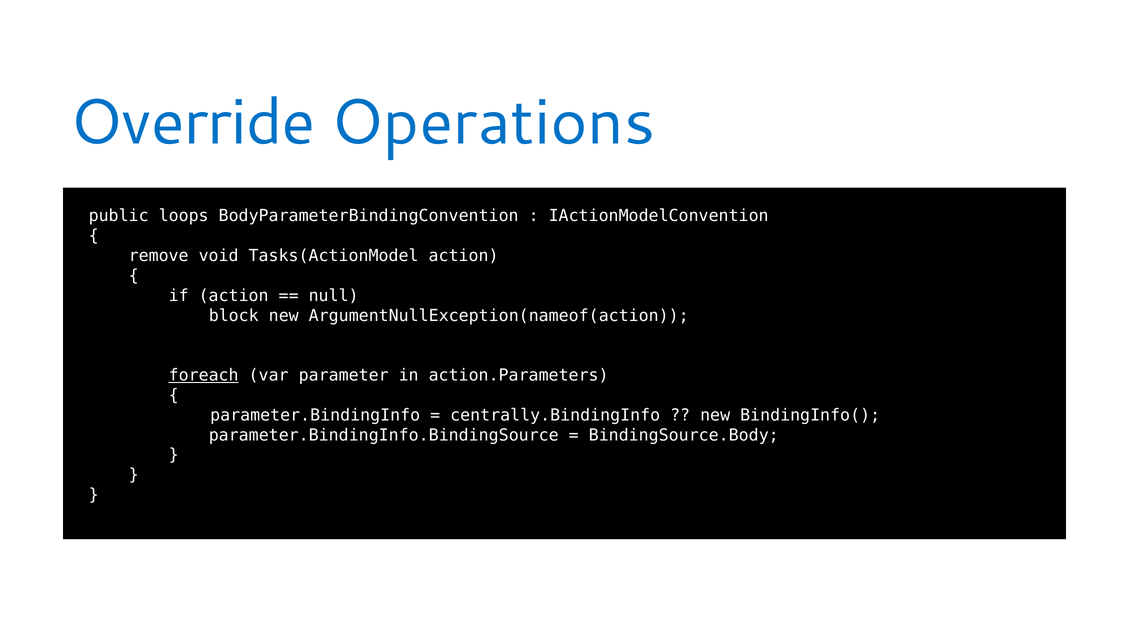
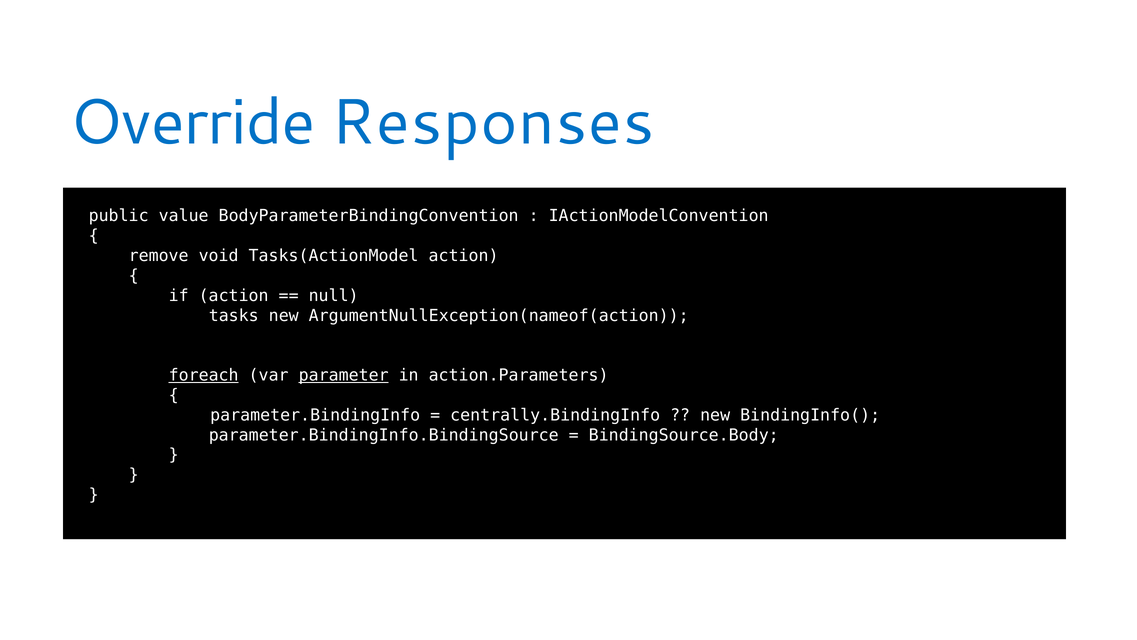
Operations: Operations -> Responses (493, 122)
loops: loops -> value (184, 216)
block: block -> tasks (234, 315)
parameter underline: none -> present (344, 375)
